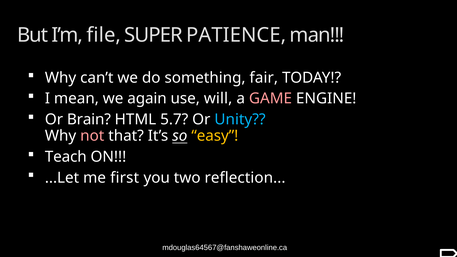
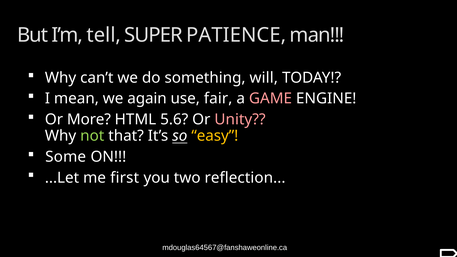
file: file -> tell (104, 35)
fair: fair -> will (264, 78)
will: will -> fair (218, 99)
Brain: Brain -> More (89, 120)
5.7: 5.7 -> 5.6 (174, 120)
Unity colour: light blue -> pink (240, 120)
not colour: pink -> light green (92, 136)
Teach: Teach -> Some (66, 157)
